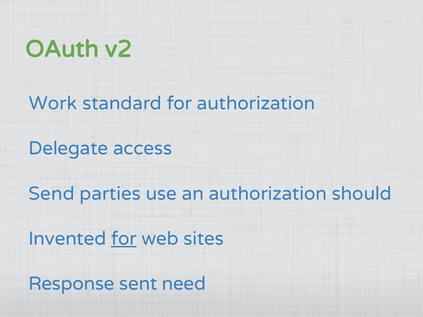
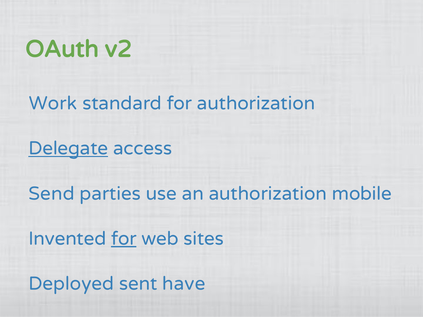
Delegate underline: none -> present (68, 149)
should: should -> mobile (362, 194)
Response: Response -> Deployed (71, 284)
need: need -> have (184, 284)
